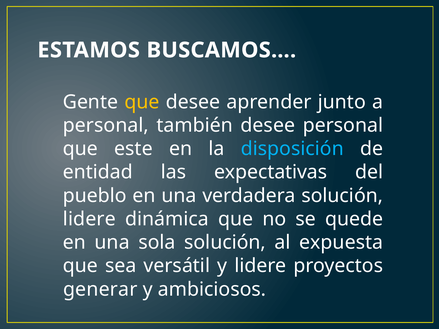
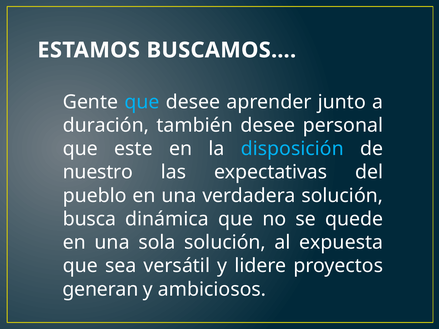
que colour: yellow -> light blue (142, 102)
personal: personal -> duración (106, 126)
entidad: entidad -> nuestro (98, 172)
lidere: lidere -> busca (89, 219)
generar: generar -> generan (100, 289)
